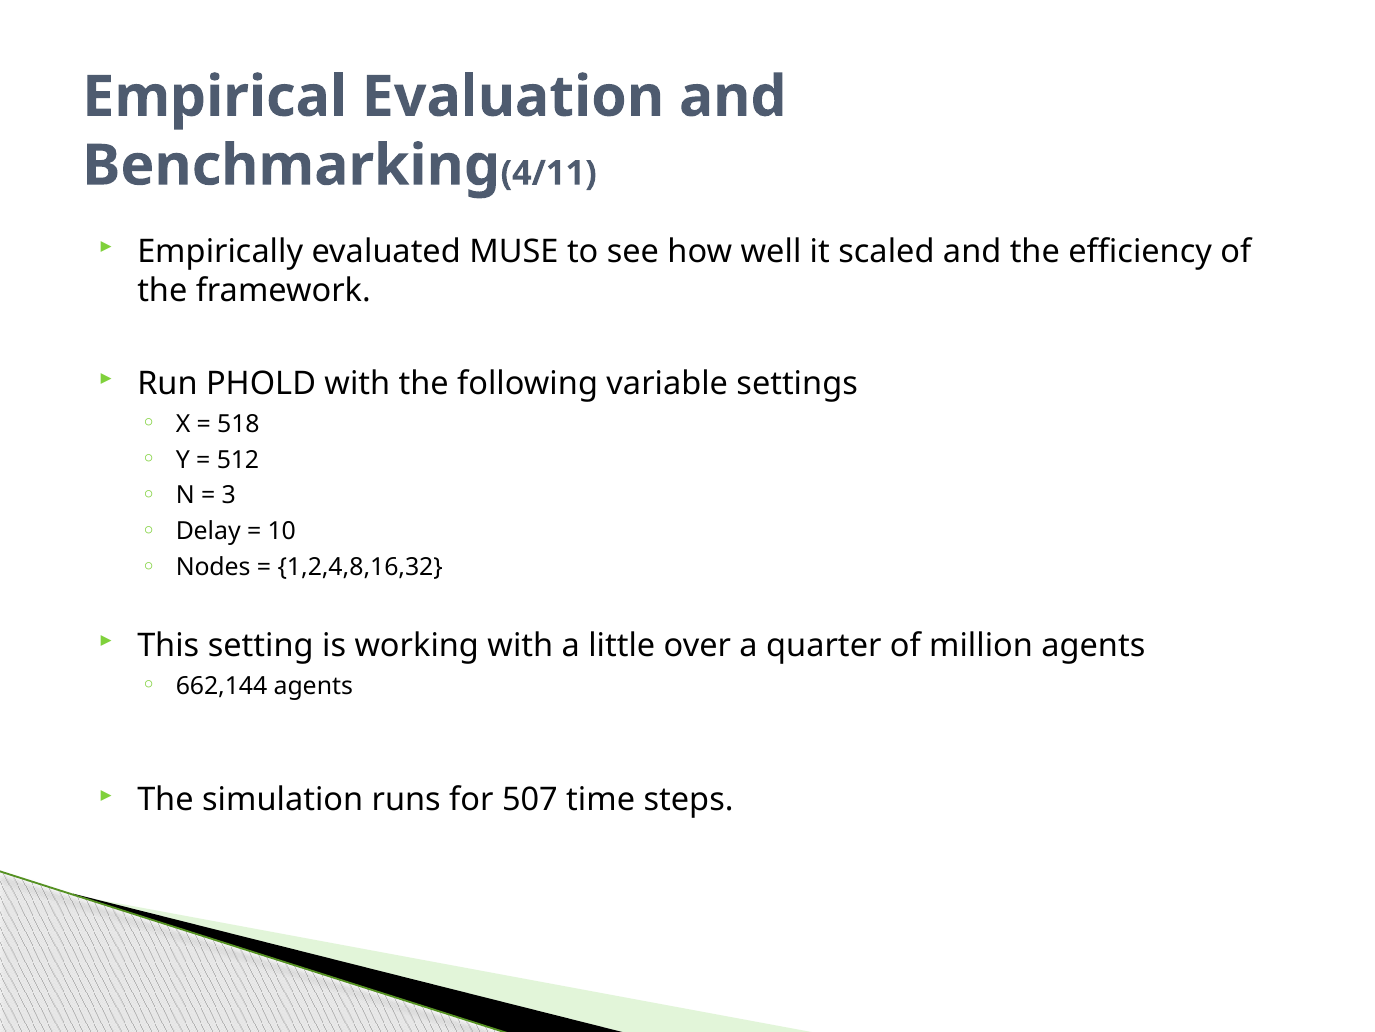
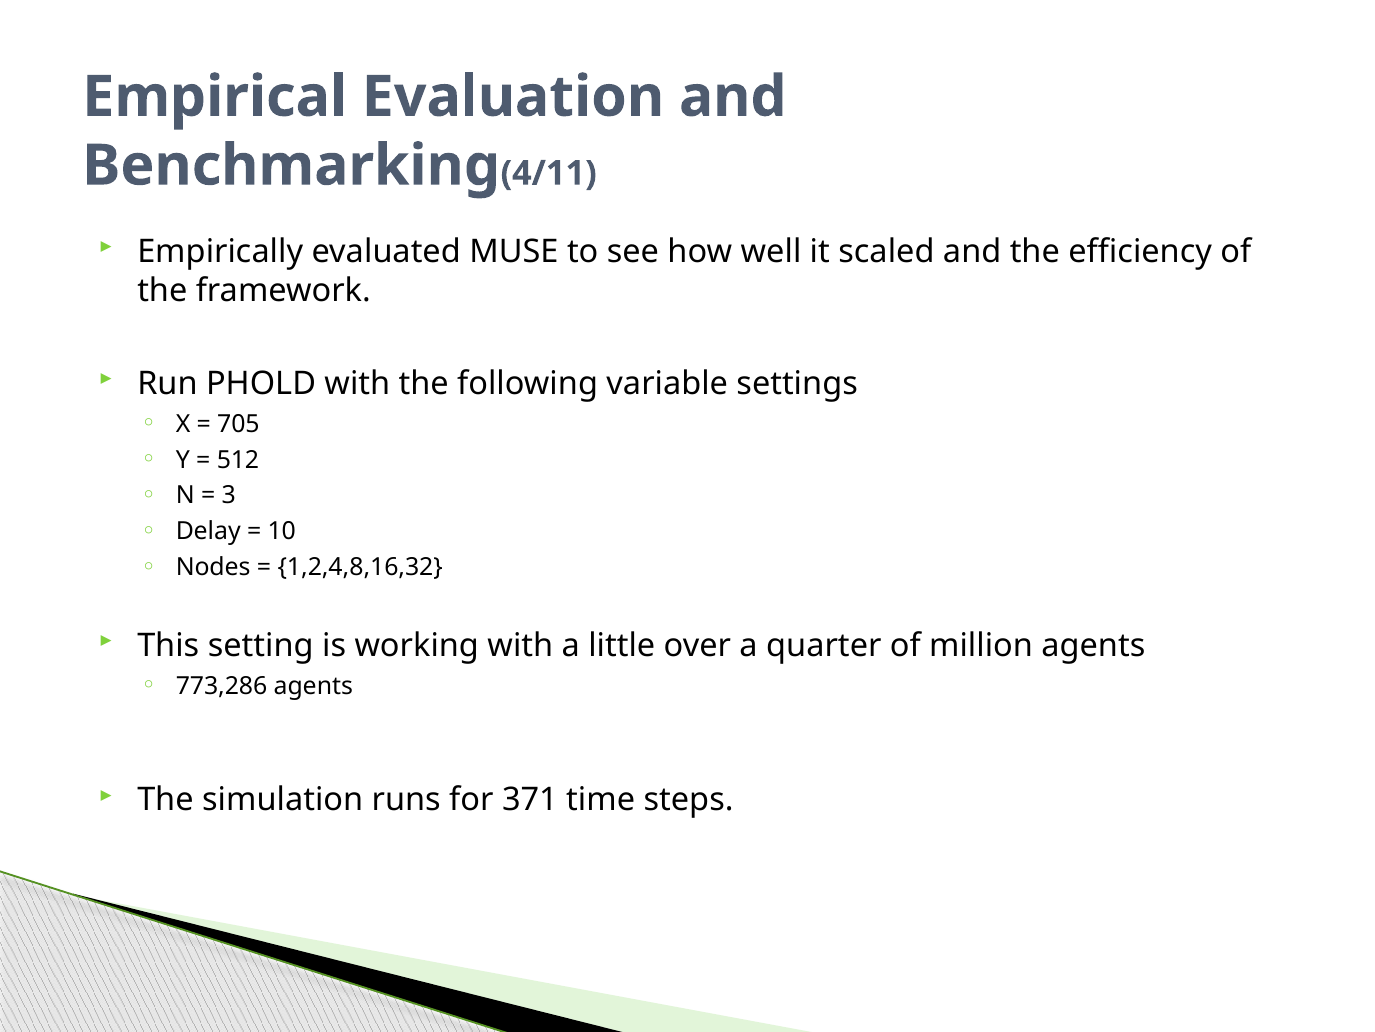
518: 518 -> 705 (238, 424)
662,144: 662,144 -> 773,286 (222, 685)
507: 507 -> 371 (530, 800)
